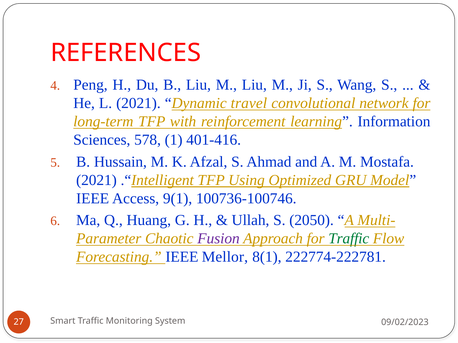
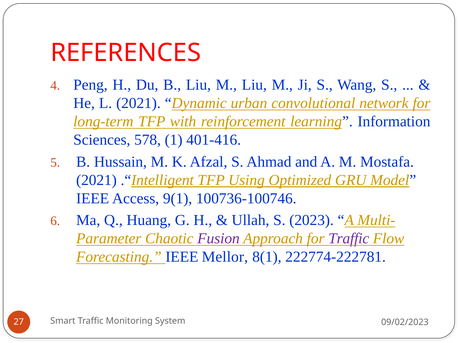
travel: travel -> urban (249, 103)
2050: 2050 -> 2023 (312, 221)
Traffic colour: green -> purple (349, 239)
